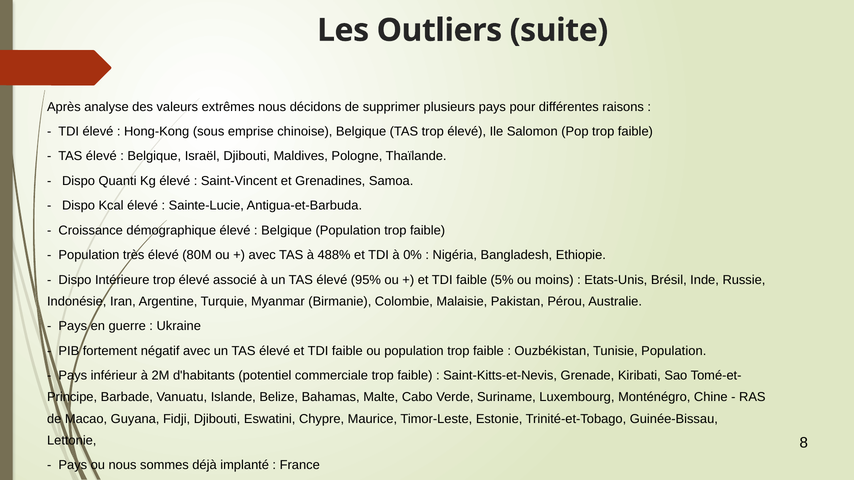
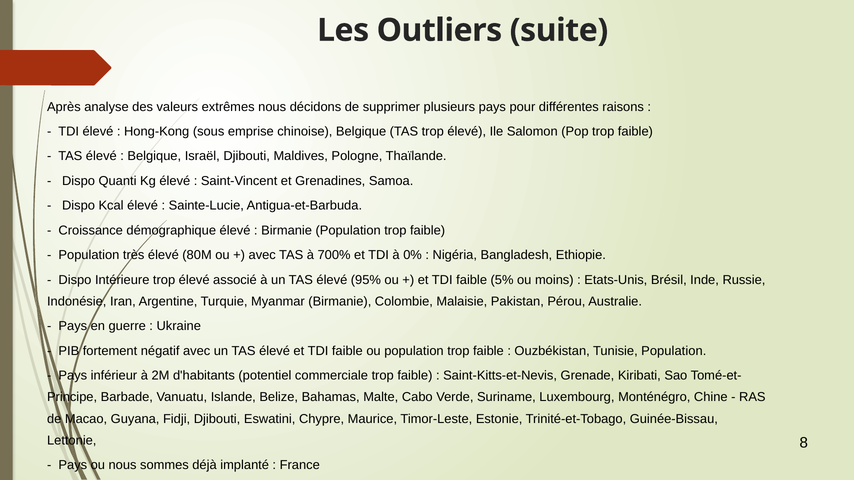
Belgique: Belgique -> Birmanie (287, 231)
488%: 488% -> 700% (334, 255)
